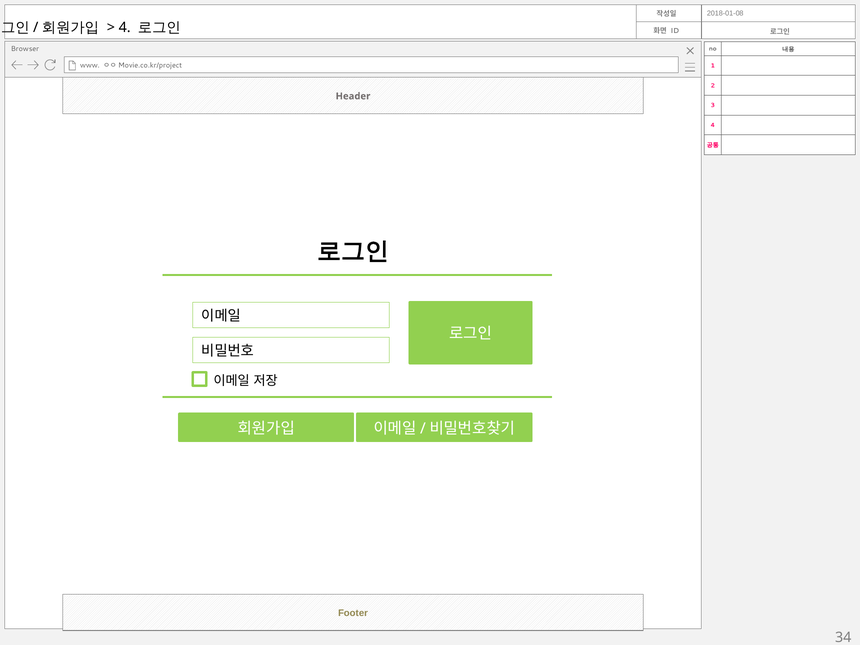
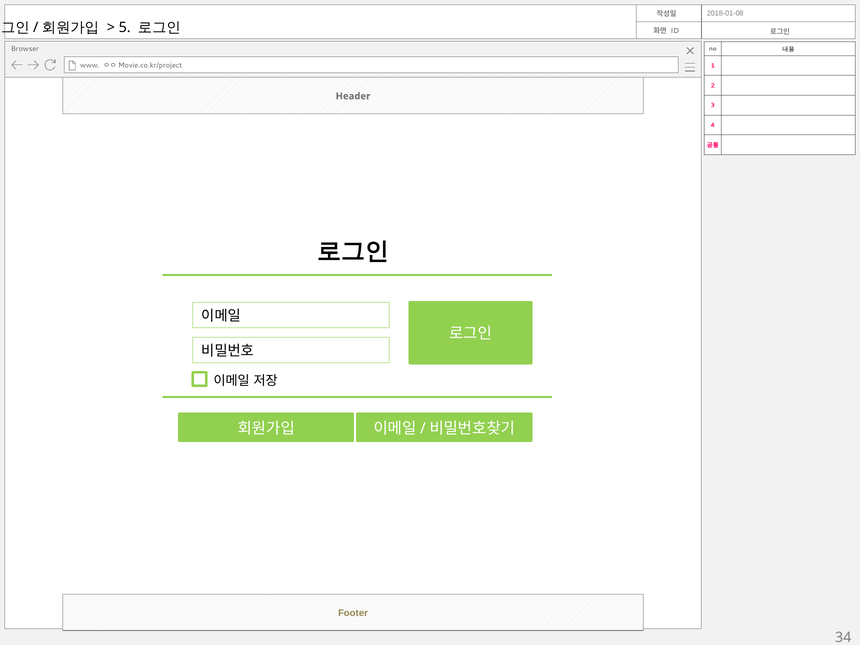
4: 4 -> 5 (125, 27)
